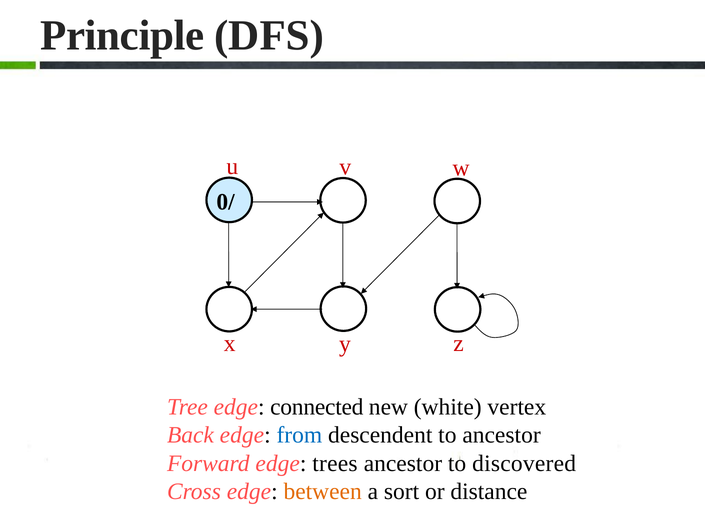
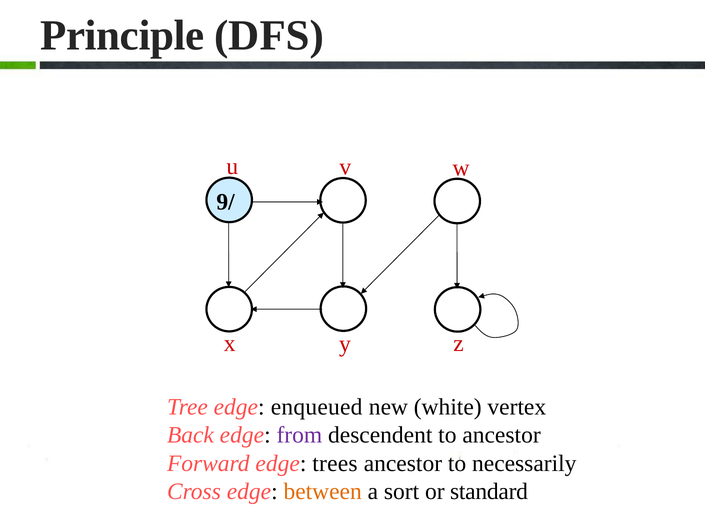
0/: 0/ -> 9/ (226, 202)
connected: connected -> enqueued (317, 407)
from colour: blue -> purple (299, 435)
discovered: discovered -> necessarily (524, 463)
distance: distance -> standard (489, 491)
